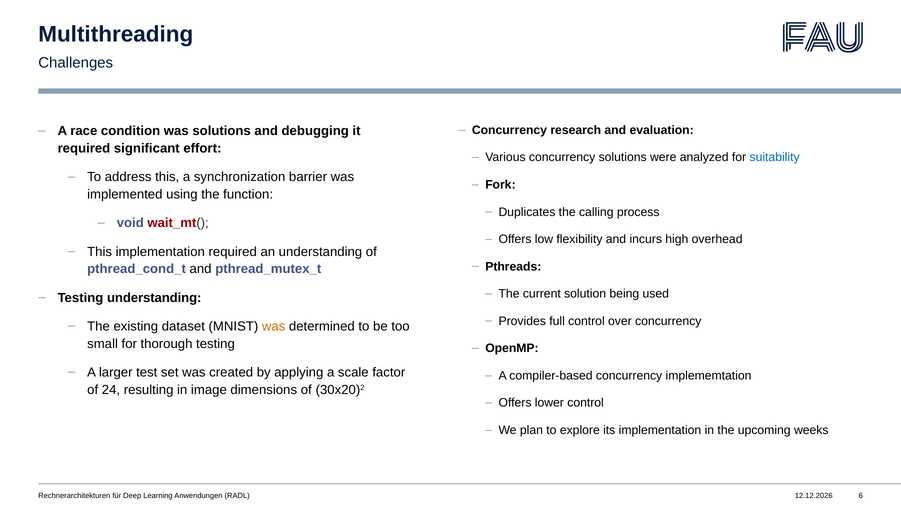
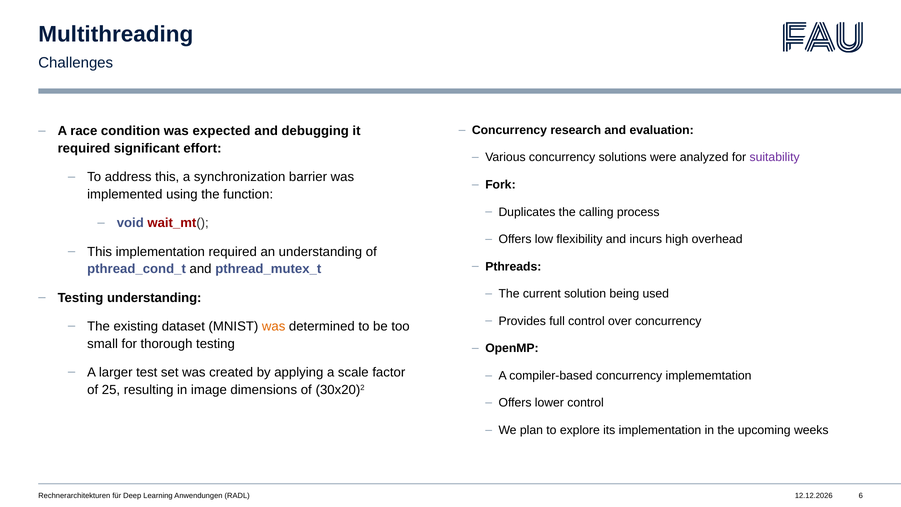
was solutions: solutions -> expected (222, 131)
suitability colour: blue -> purple (775, 157)
24: 24 -> 25 (111, 390)
